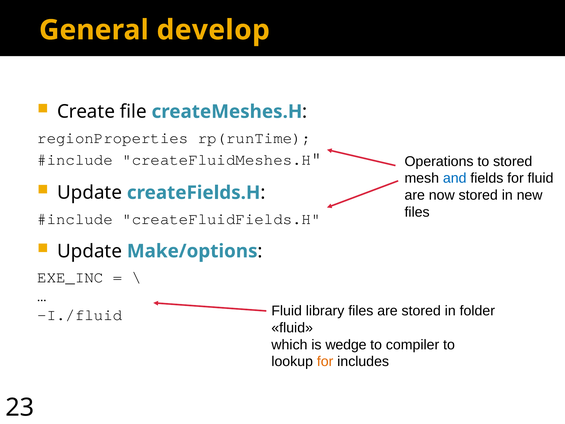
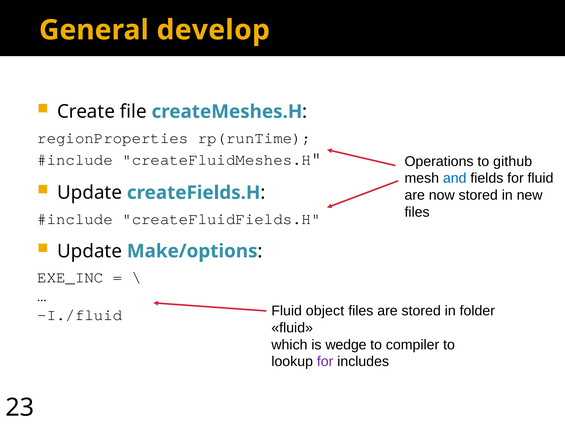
to stored: stored -> github (513, 161)
library: library -> object (325, 311)
for colour: orange -> purple (325, 361)
